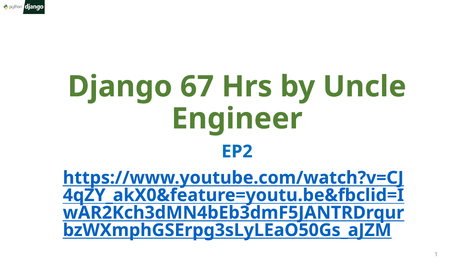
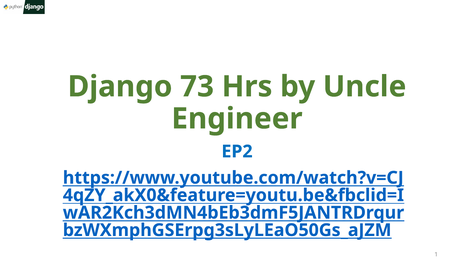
67: 67 -> 73 (197, 87)
